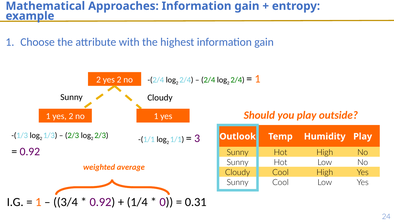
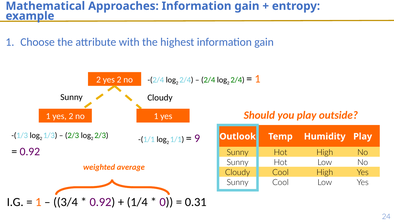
3: 3 -> 9 (197, 138)
